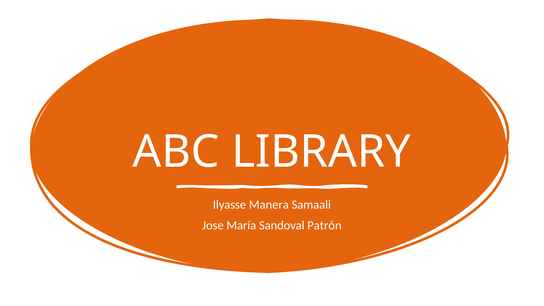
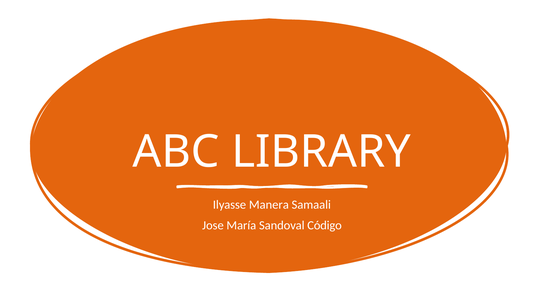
Patrón: Patrón -> Código (325, 225)
